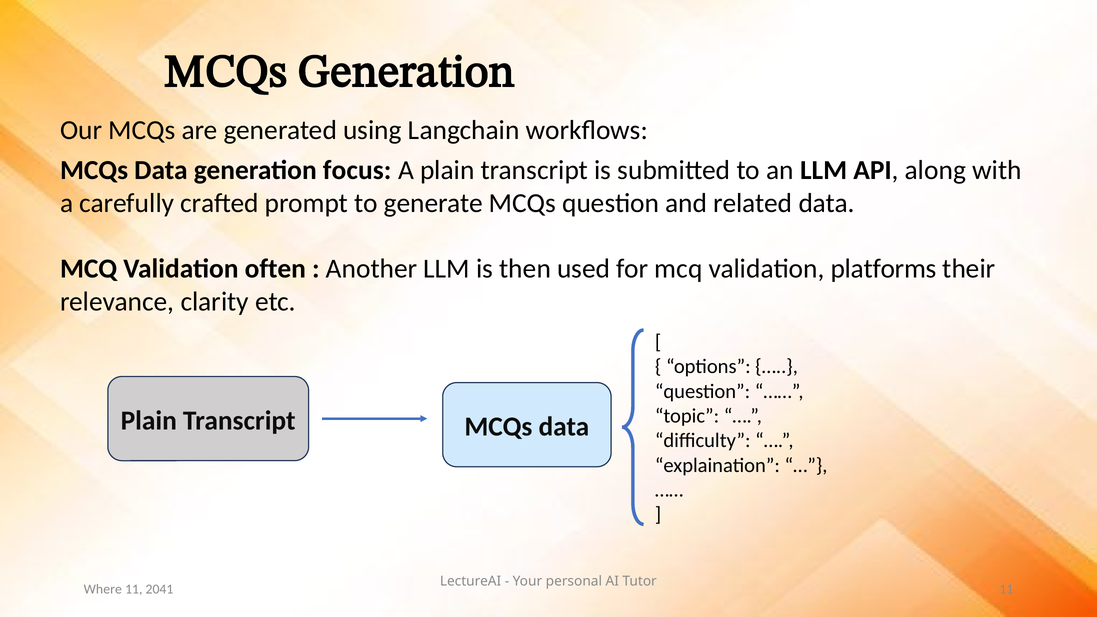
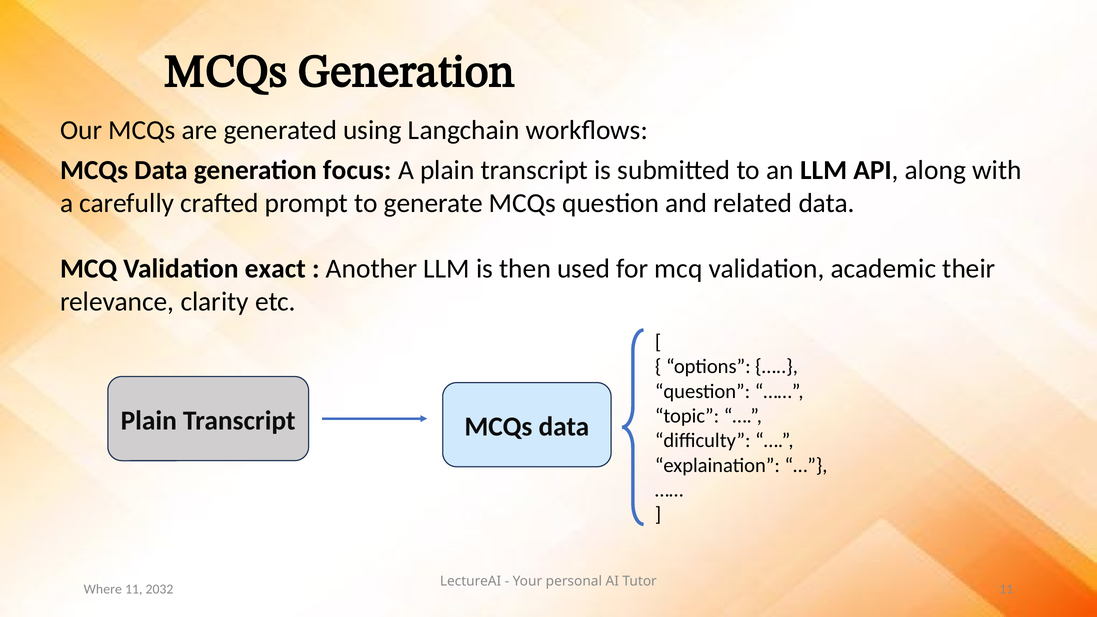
often: often -> exact (275, 269)
platforms: platforms -> academic (883, 269)
2041: 2041 -> 2032 (159, 589)
